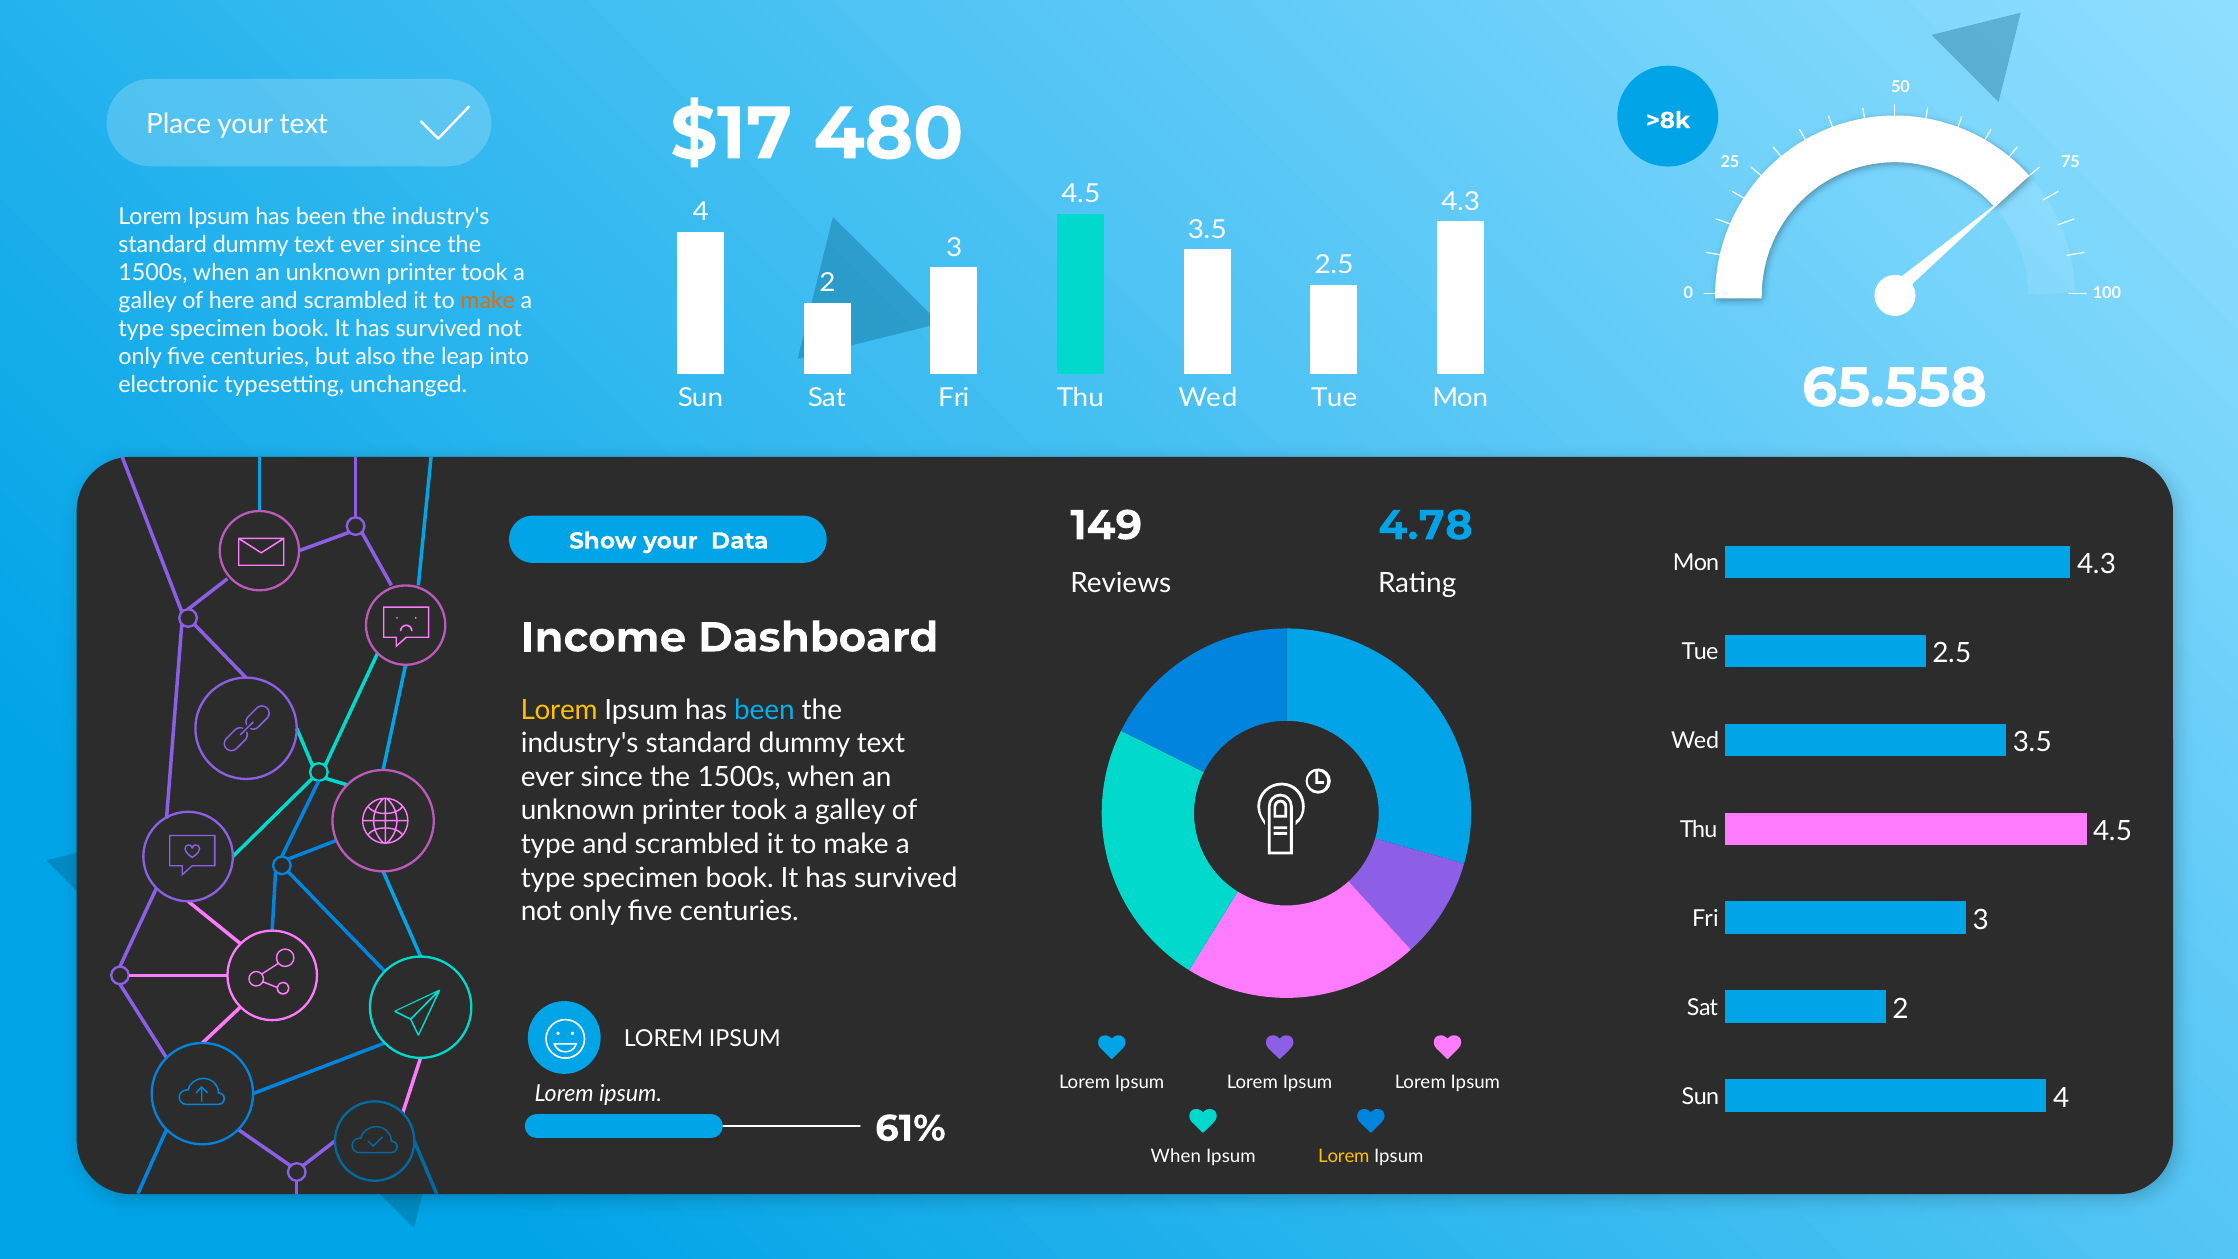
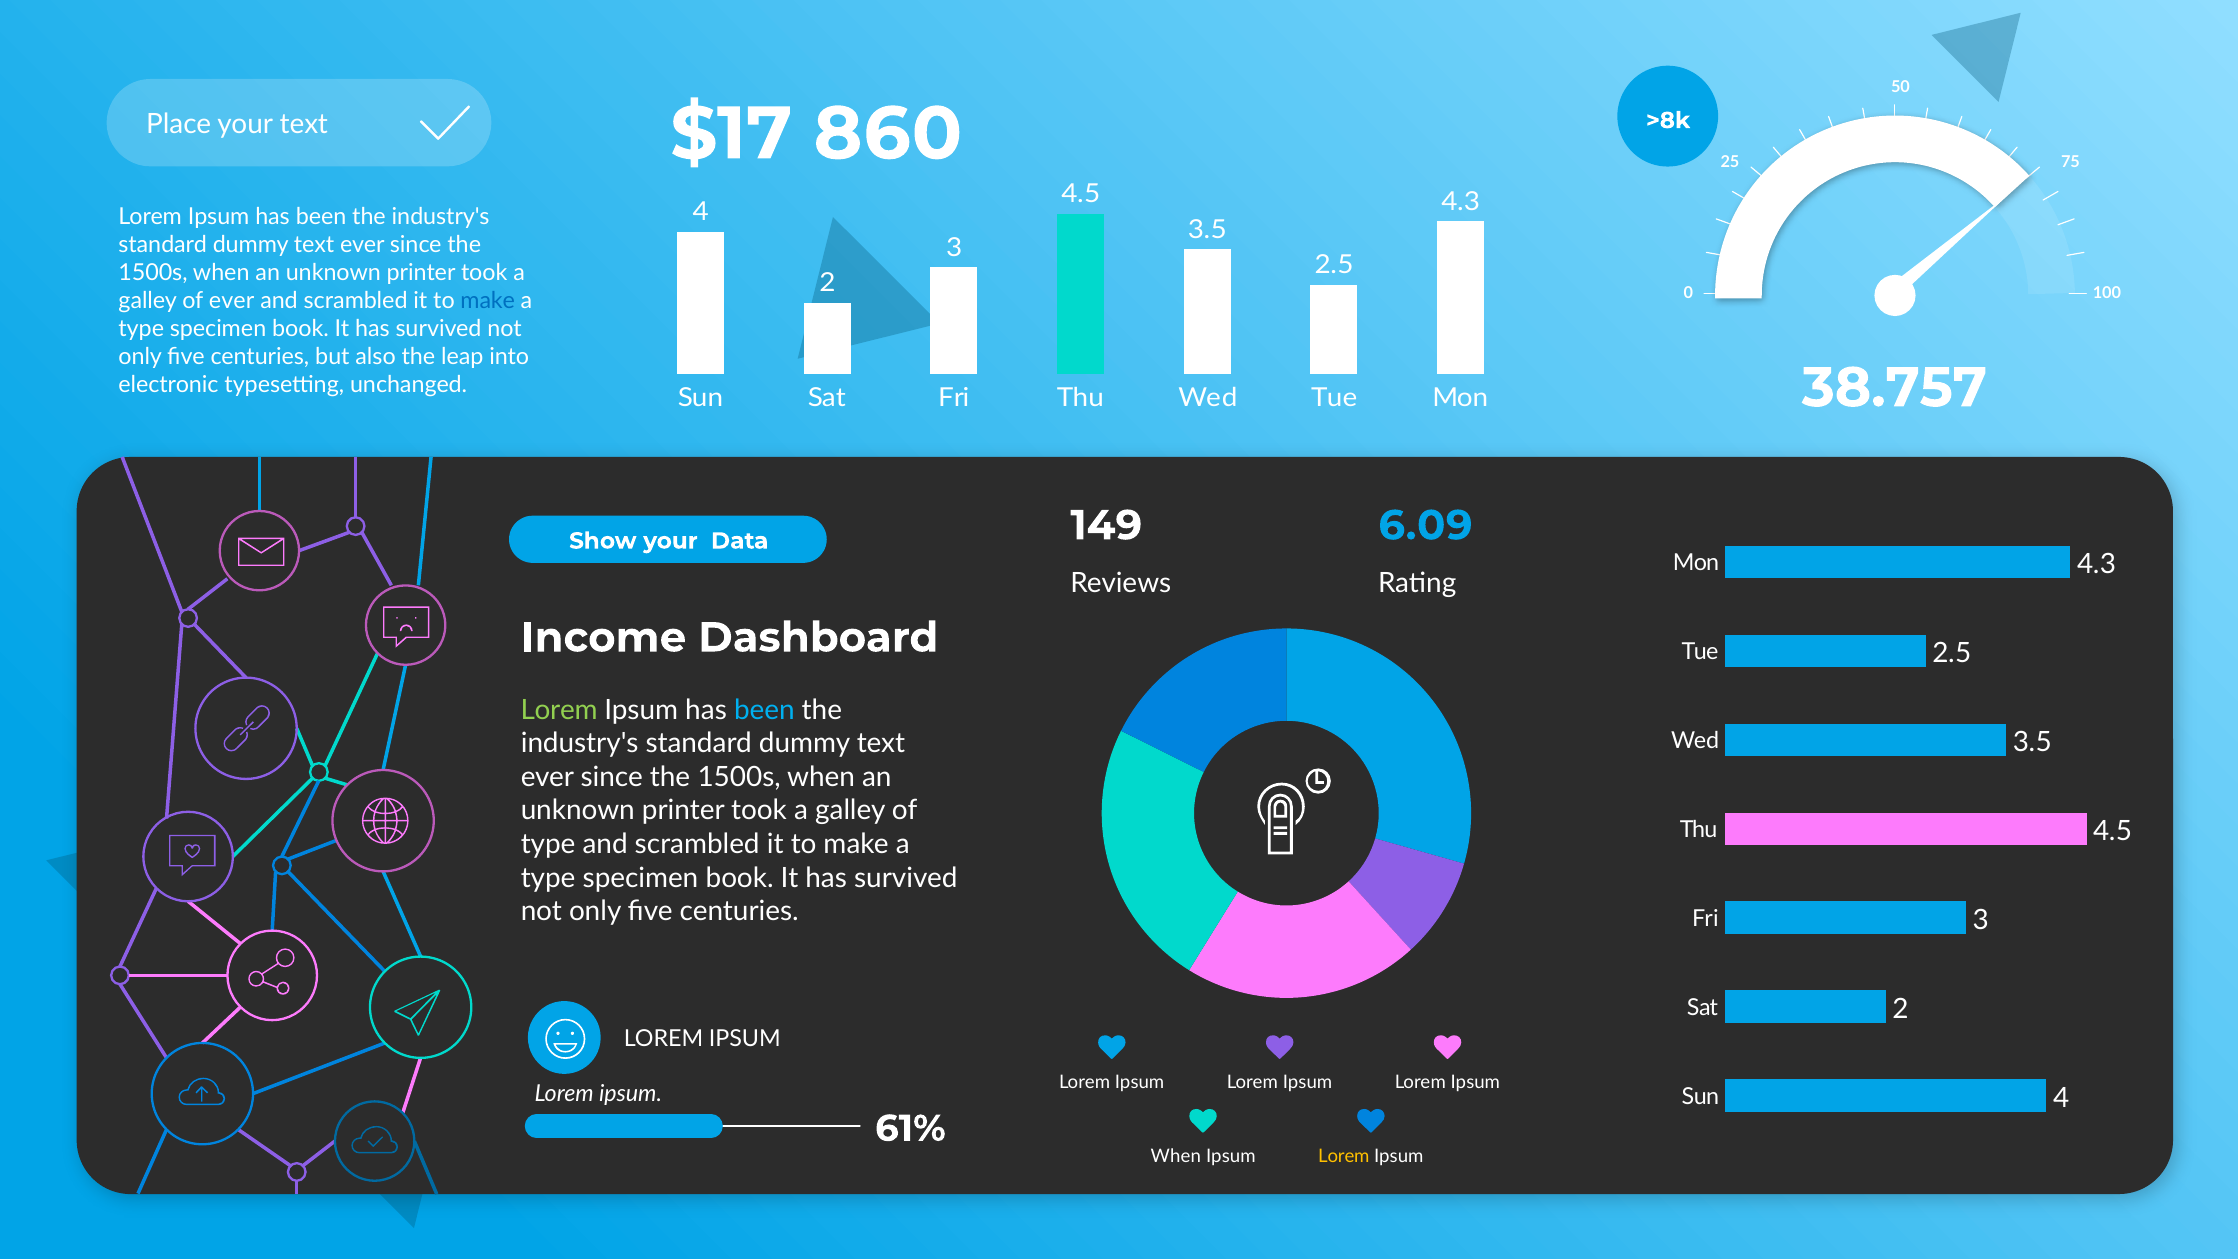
480: 480 -> 860 (888, 134)
of here: here -> ever (232, 300)
make colour: orange -> blue (488, 300)
65.558: 65.558 -> 38.757 (1895, 388)
4.78: 4.78 -> 6.09 (1425, 525)
Lorem colour: yellow -> light green (559, 710)
